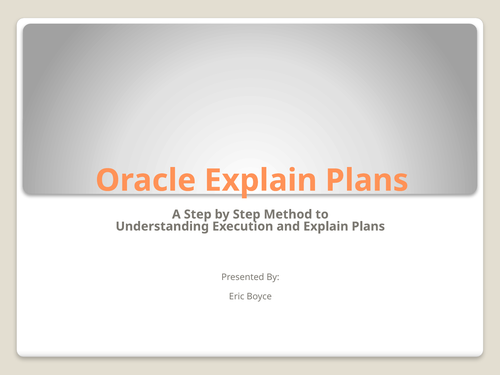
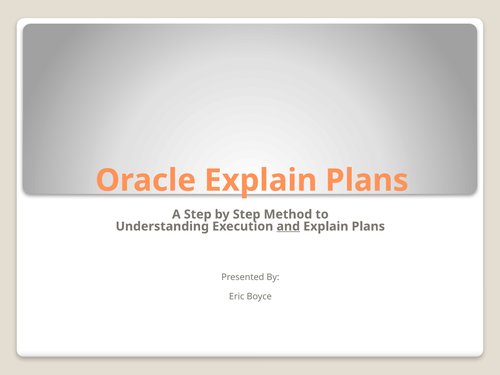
and underline: none -> present (288, 226)
